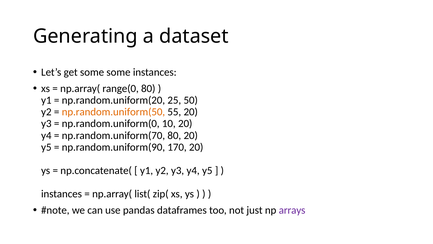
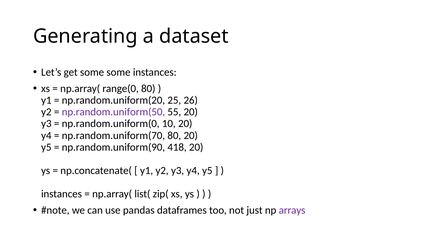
50: 50 -> 26 (191, 100)
np.random.uniform(50 colour: orange -> purple (113, 112)
170: 170 -> 418 (177, 147)
